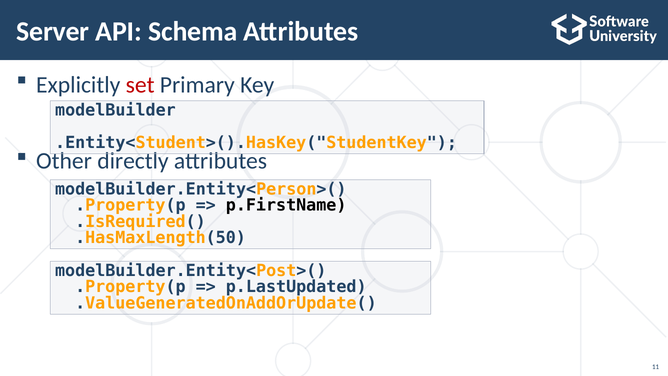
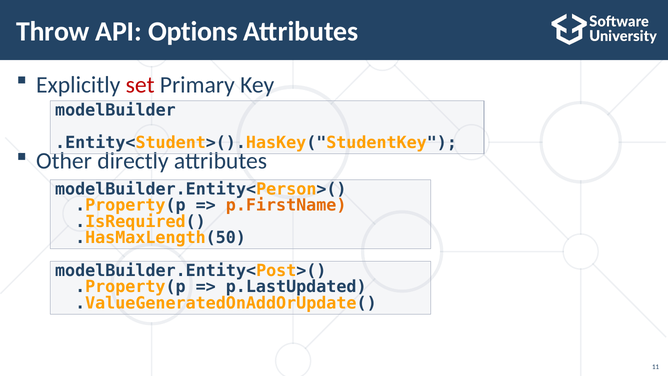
Server: Server -> Throw (53, 32)
Schema: Schema -> Options (193, 32)
p.FirstName colour: black -> orange (286, 205)
